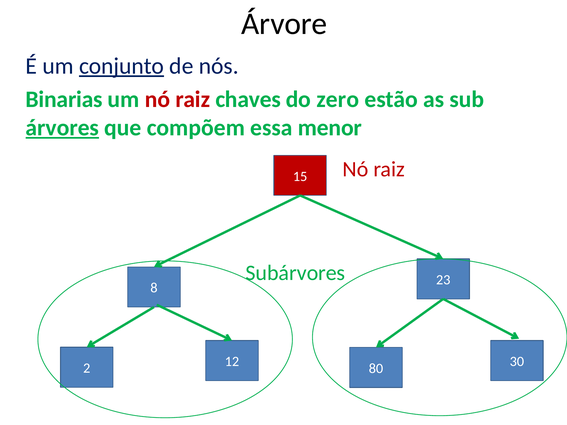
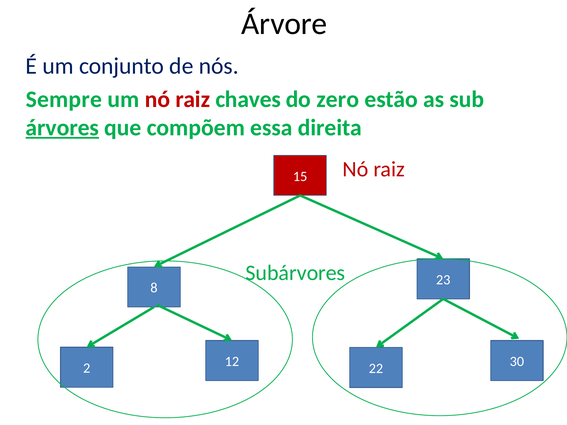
conjunto underline: present -> none (122, 66)
Binarias: Binarias -> Sempre (64, 99)
menor: menor -> direita (330, 128)
80: 80 -> 22 (376, 369)
